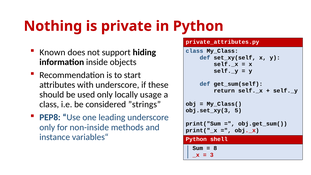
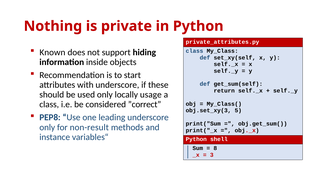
”strings: ”strings -> ”correct (145, 104)
non-inside: non-inside -> non-result (89, 127)
